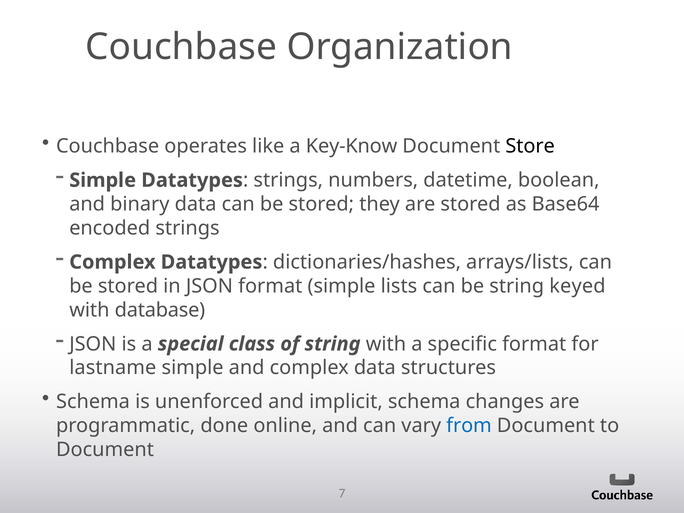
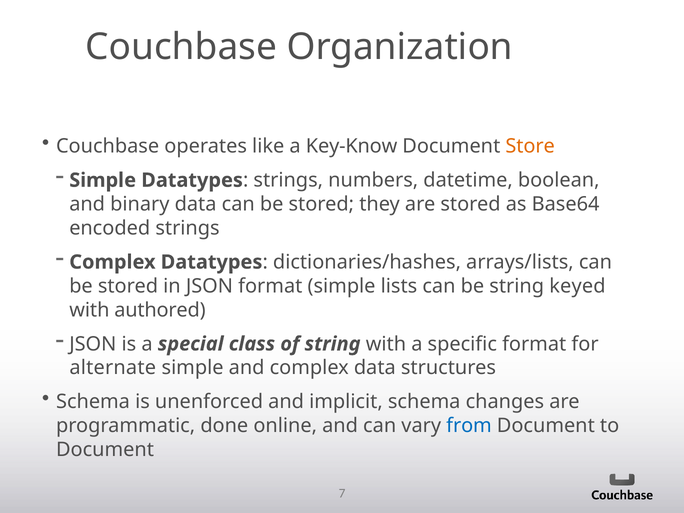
Store colour: black -> orange (530, 146)
database: database -> authored (160, 310)
lastname: lastname -> alternate (113, 368)
